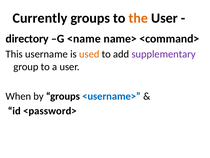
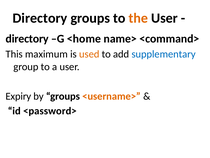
Currently: Currently -> Directory (40, 18)
<name: <name -> <home (84, 39)
username: username -> maximum (46, 54)
supplementary colour: purple -> blue (164, 54)
When: When -> Expiry (18, 96)
<username> colour: blue -> orange (112, 96)
